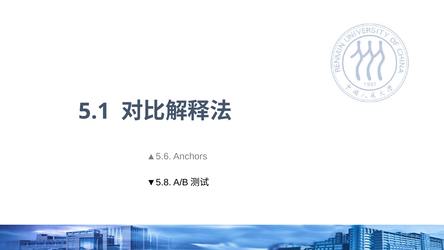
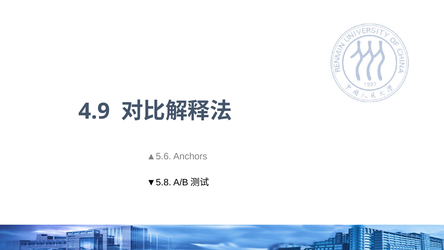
5.1: 5.1 -> 4.9 (94, 111)
